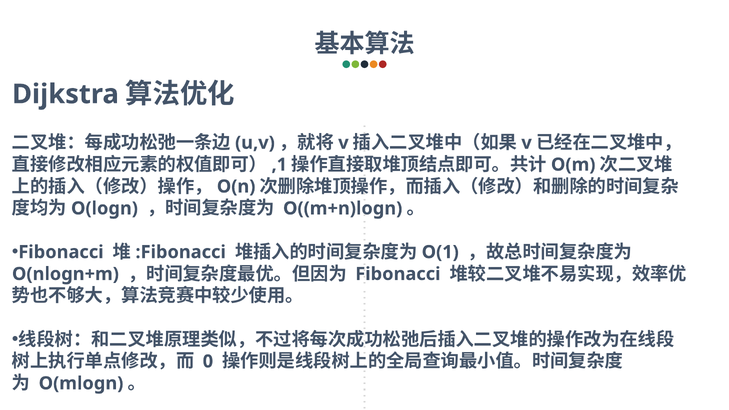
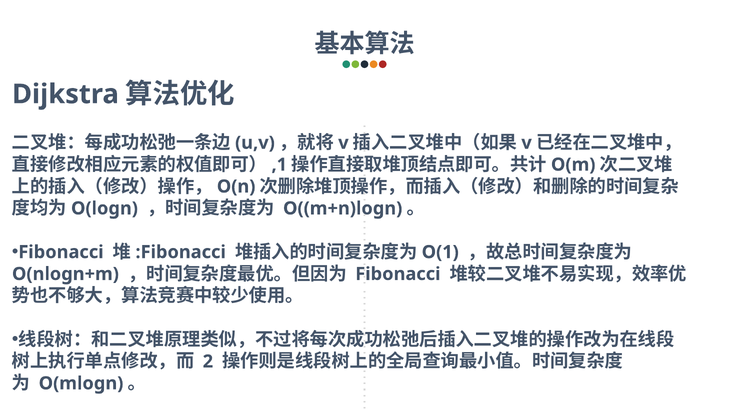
0: 0 -> 2 (208, 362)
